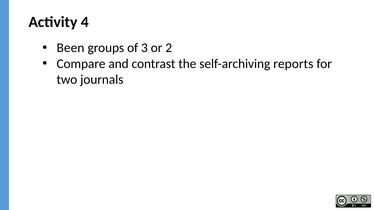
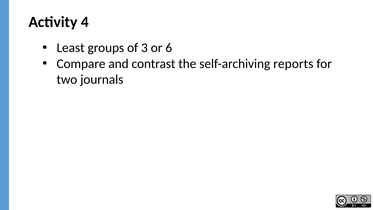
Been: Been -> Least (71, 48)
2: 2 -> 6 (169, 48)
